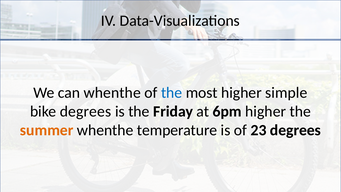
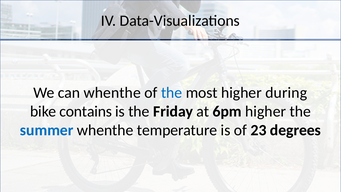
simple: simple -> during (286, 93)
bike degrees: degrees -> contains (86, 111)
summer colour: orange -> blue (47, 130)
